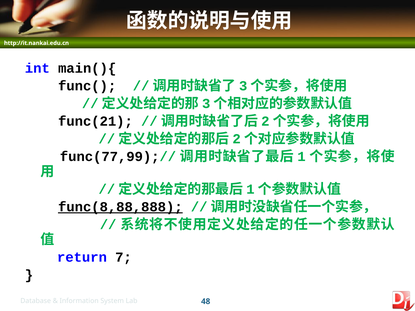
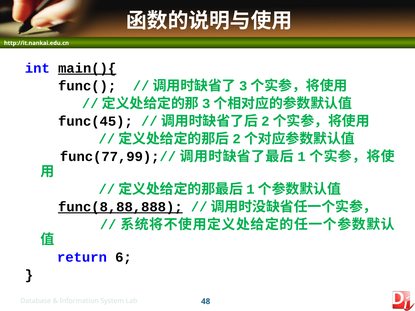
main(){ underline: none -> present (87, 68)
func(21: func(21 -> func(45 (95, 121)
7: 7 -> 6 (123, 257)
